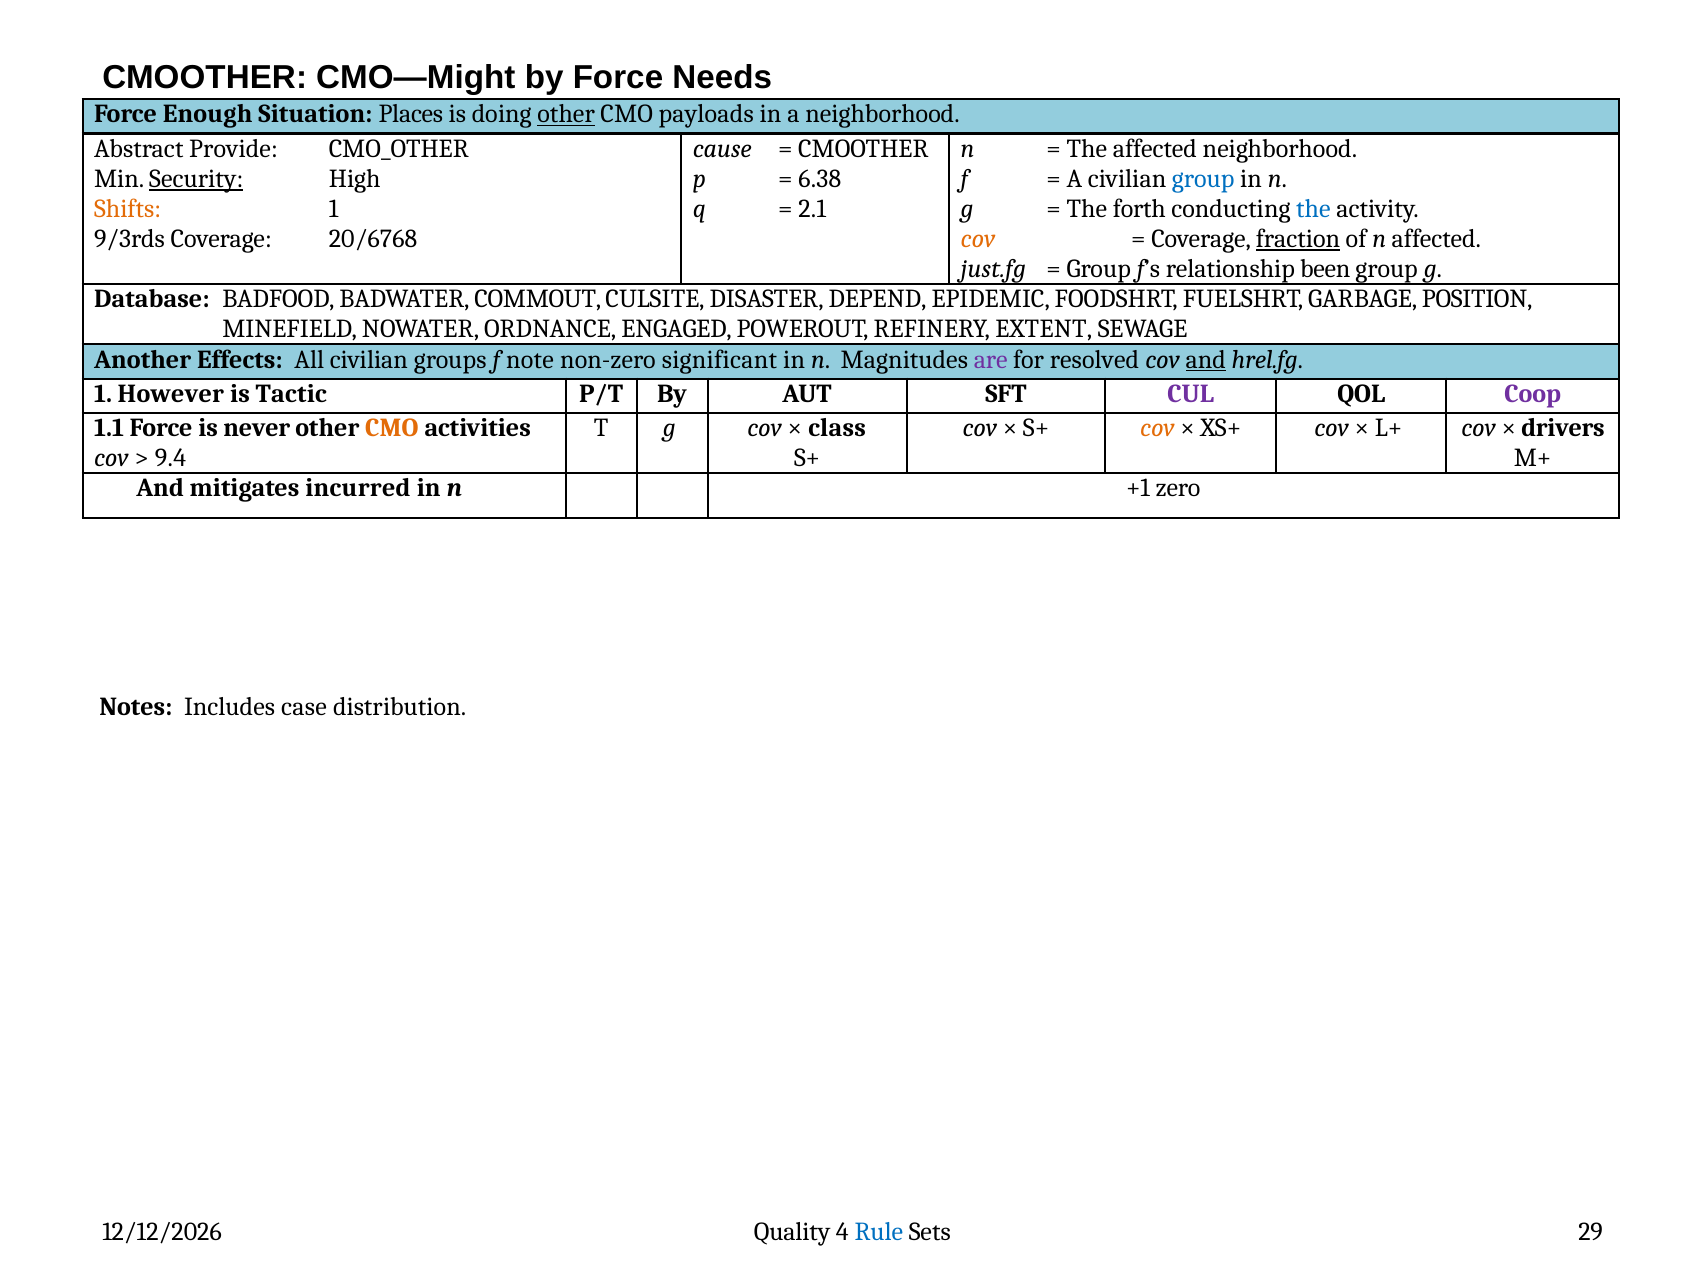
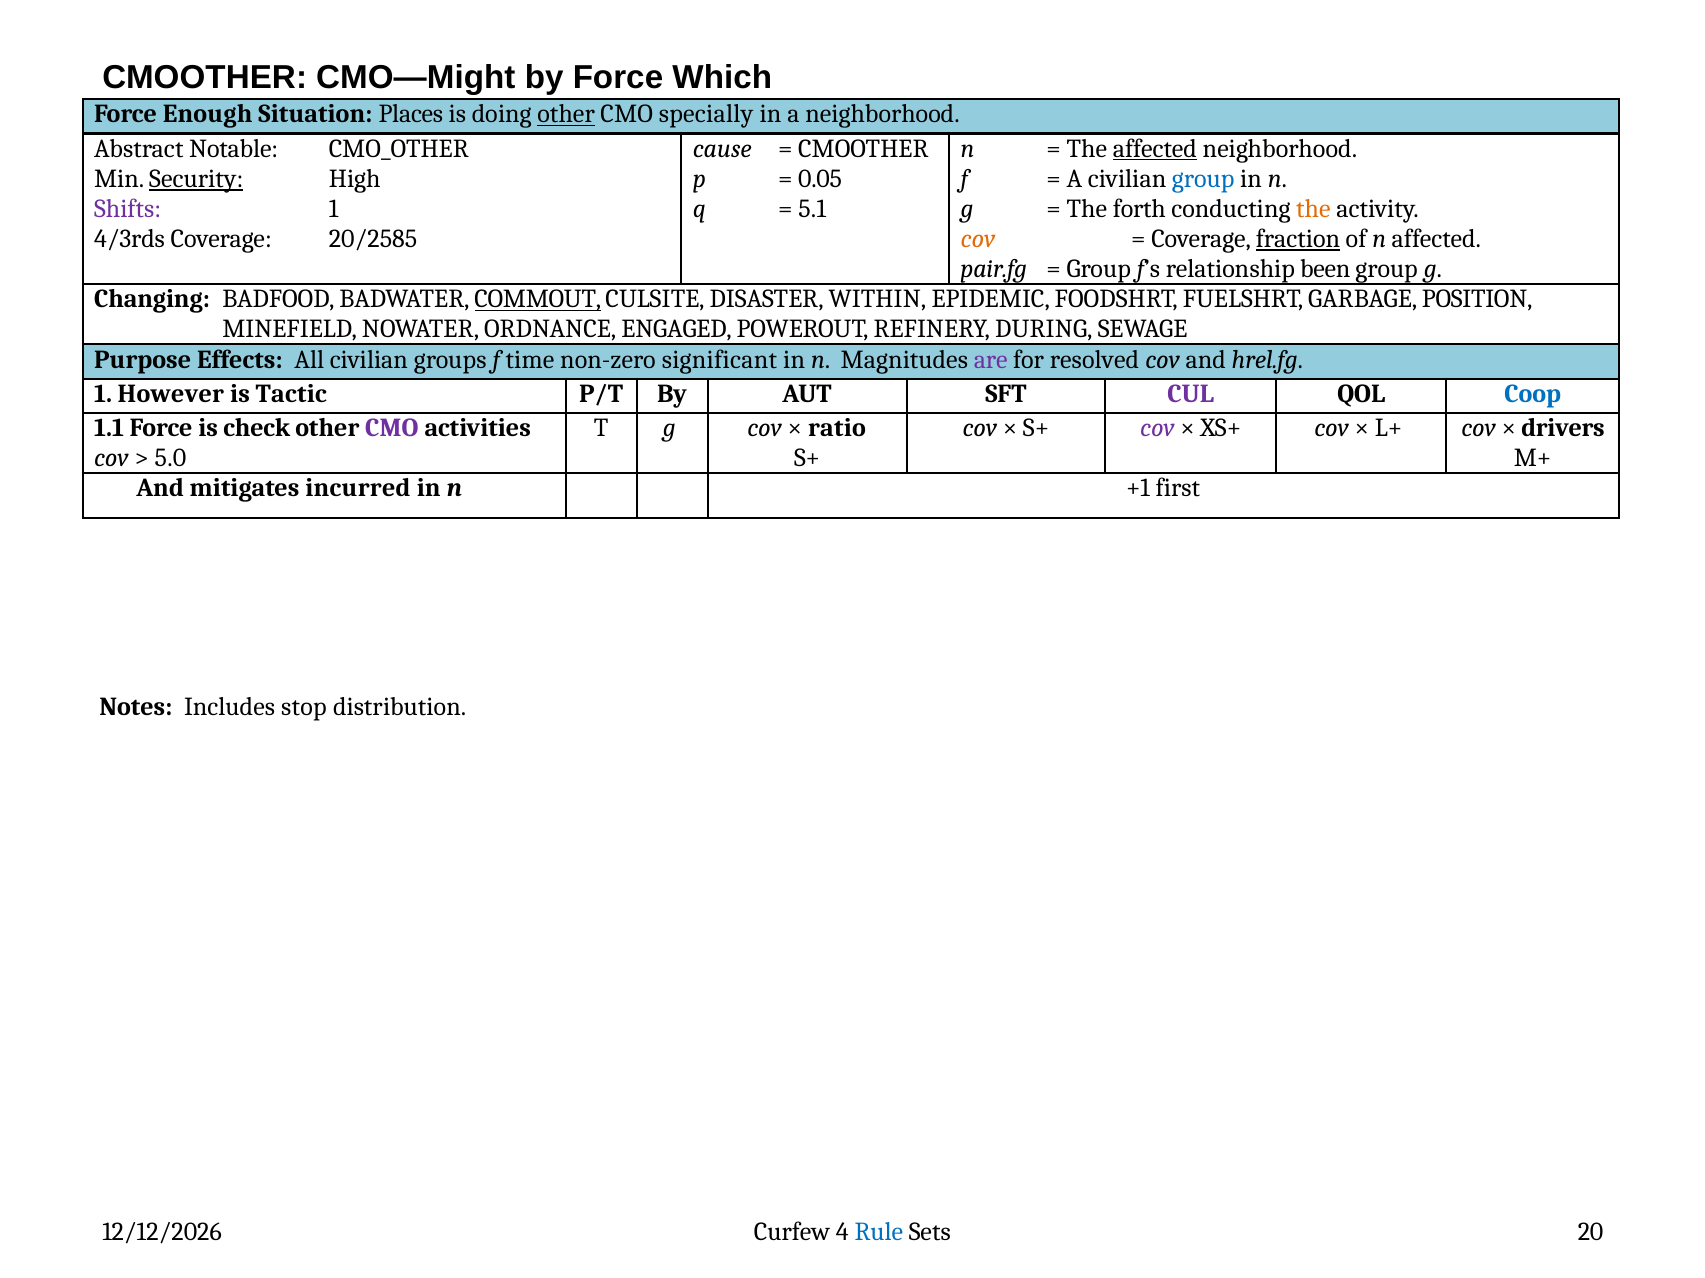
Needs: Needs -> Which (722, 78)
payloads: payloads -> specially (706, 114)
Provide: Provide -> Notable (234, 149)
affected underline: none -> present (1155, 149)
6.38: 6.38 -> 0.05 (820, 179)
Shifts colour: orange -> purple (128, 209)
2.1: 2.1 -> 5.1 (812, 209)
the colour: blue -> orange (1313, 209)
9/3rds: 9/3rds -> 4/3rds (130, 239)
20/6768: 20/6768 -> 20/2585 (373, 239)
just.fg: just.fg -> pair.fg (994, 269)
Database: Database -> Changing (152, 299)
COMMOUT underline: none -> present (538, 299)
DEPEND: DEPEND -> WITHIN (877, 299)
EXTENT: EXTENT -> DURING (1044, 329)
Another: Another -> Purpose (143, 360)
note: note -> time (530, 360)
and underline: present -> none (1206, 360)
Coop colour: purple -> blue (1533, 394)
never: never -> check (257, 428)
CMO colour: orange -> purple (392, 428)
class: class -> ratio (837, 428)
cov colour: orange -> purple (1157, 428)
9.4: 9.4 -> 5.0 (171, 458)
zero: zero -> first (1178, 488)
case: case -> stop (304, 708)
Quality: Quality -> Curfew (792, 1232)
29: 29 -> 20 (1591, 1232)
